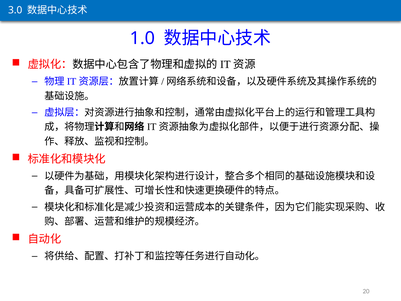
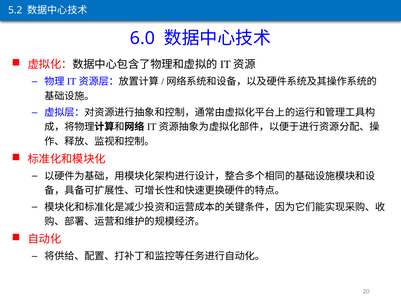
3.0: 3.0 -> 5.2 (15, 10)
1.0: 1.0 -> 6.0 (142, 38)
